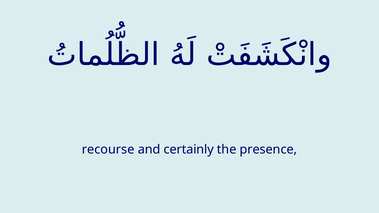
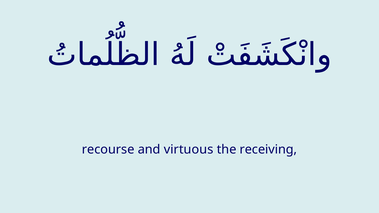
certainly: certainly -> virtuous (189, 150)
presence: presence -> receiving (268, 150)
